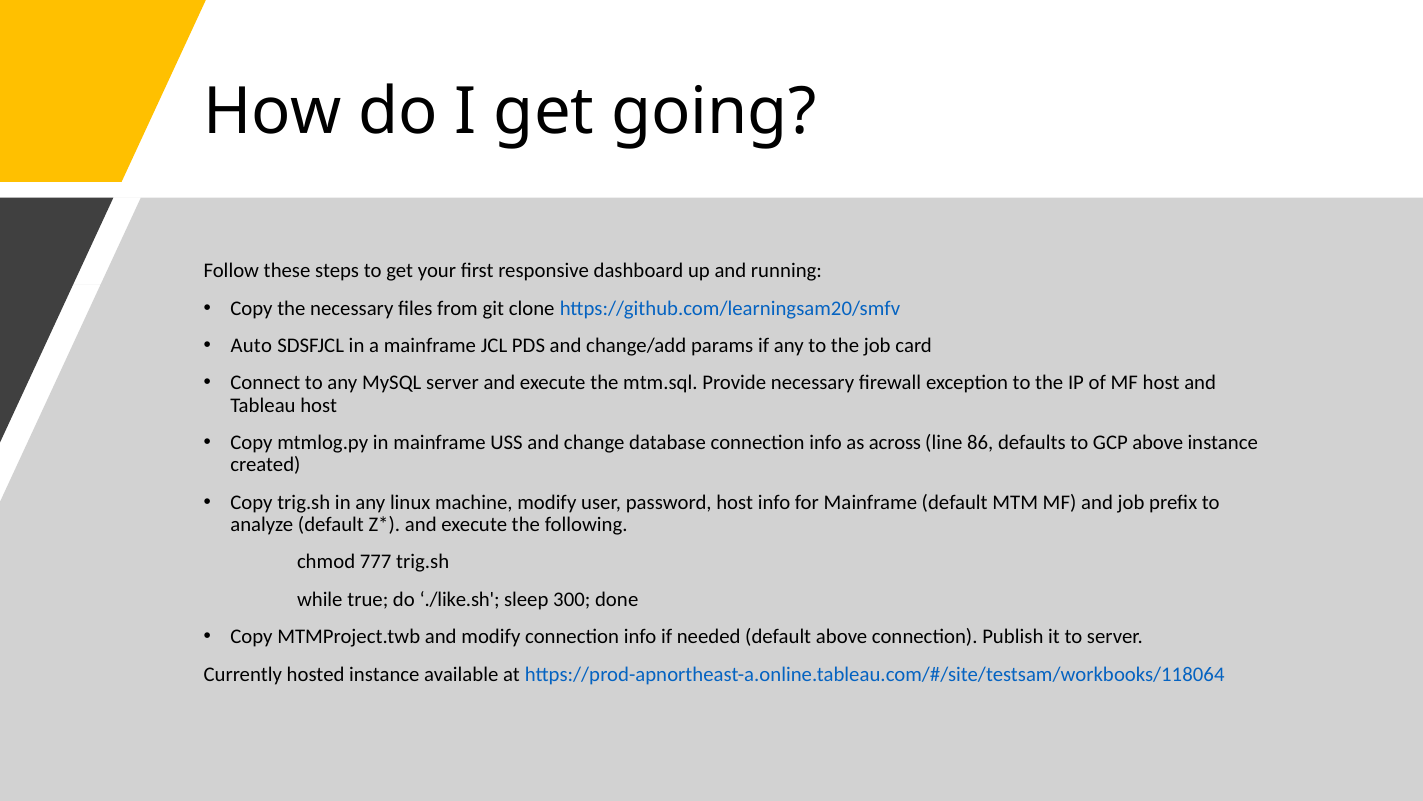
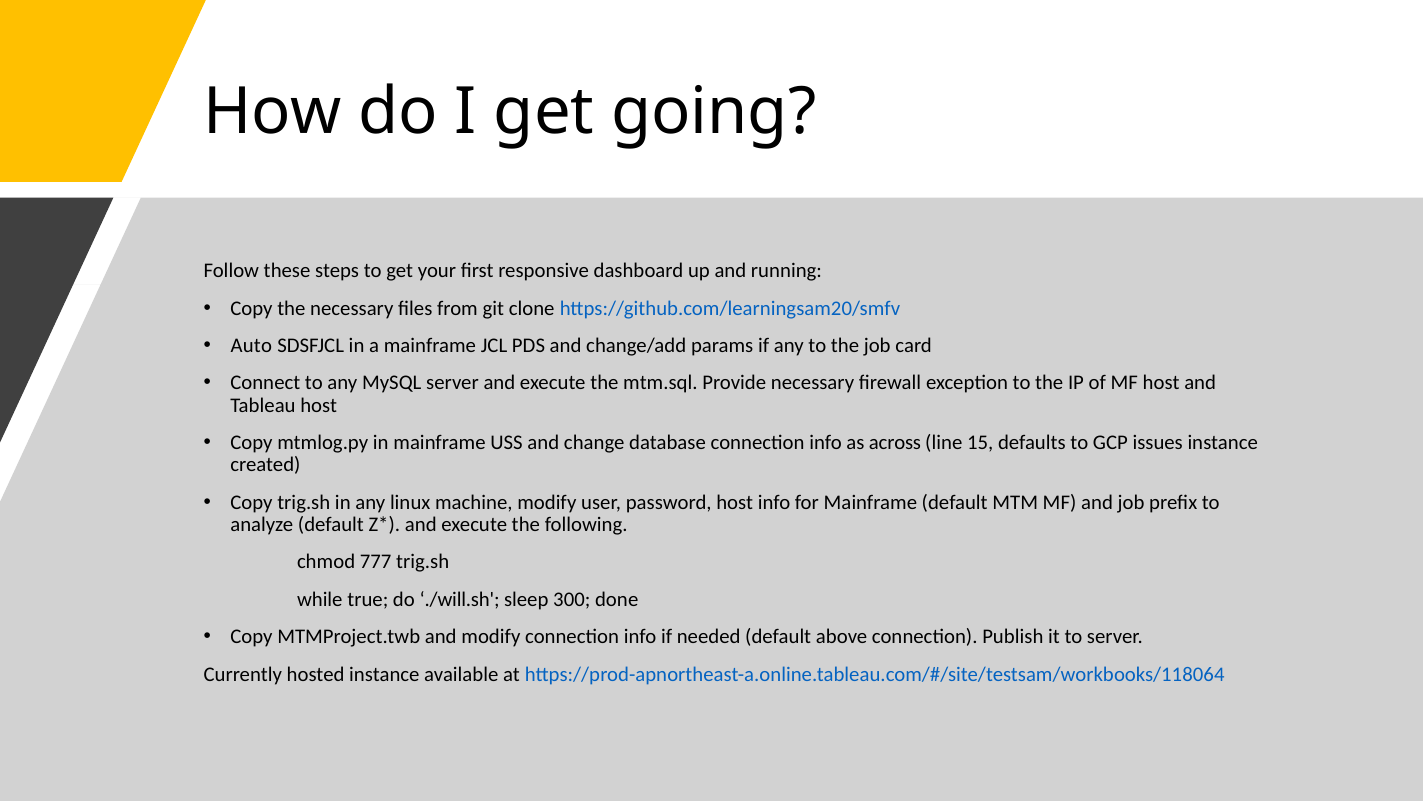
86: 86 -> 15 (980, 442)
GCP above: above -> issues (1158, 442)
./like.sh: ./like.sh -> ./will.sh (460, 599)
